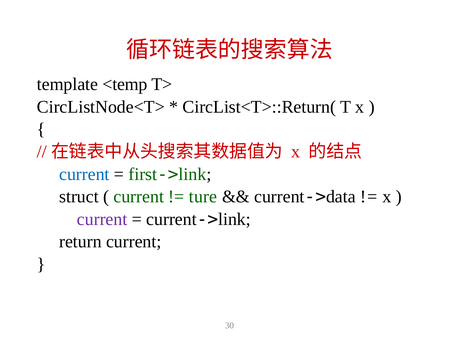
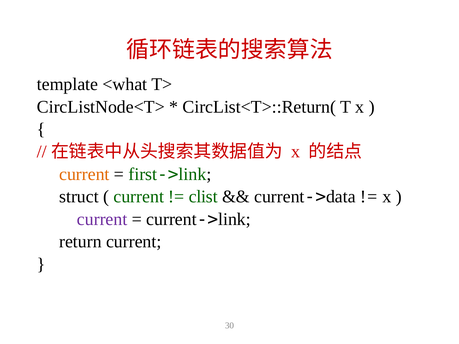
<temp: <temp -> <what (125, 84)
current colour: blue -> orange (84, 174)
ture: ture -> clist (203, 197)
